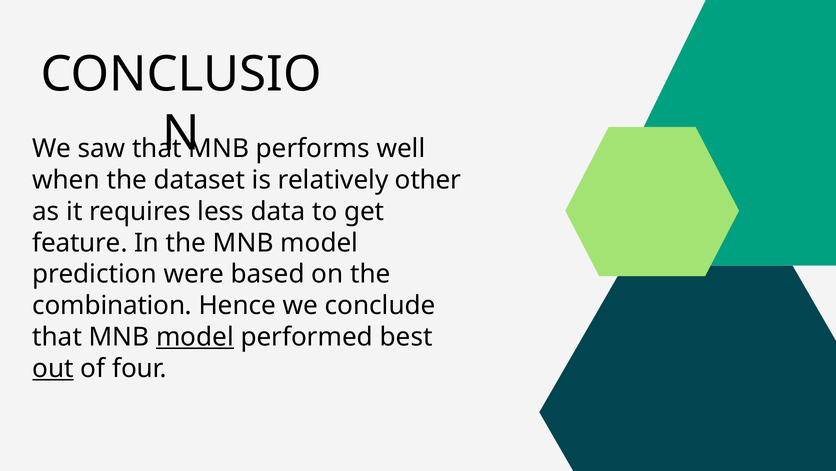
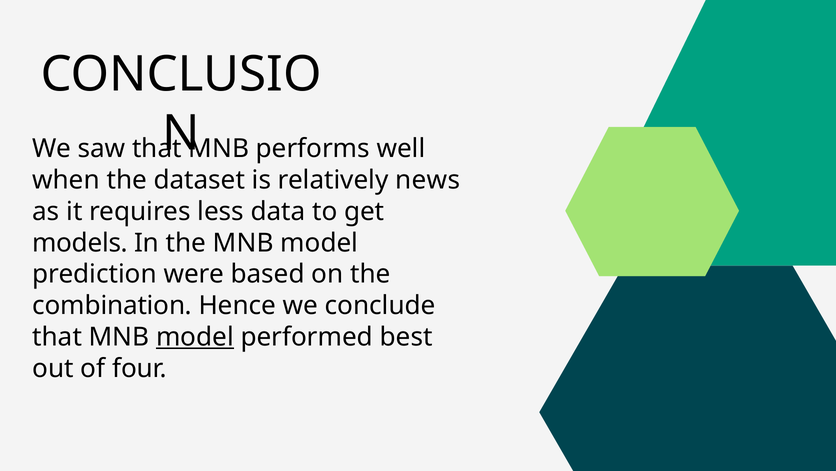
other: other -> news (428, 180)
feature: feature -> models (80, 243)
out underline: present -> none (53, 368)
